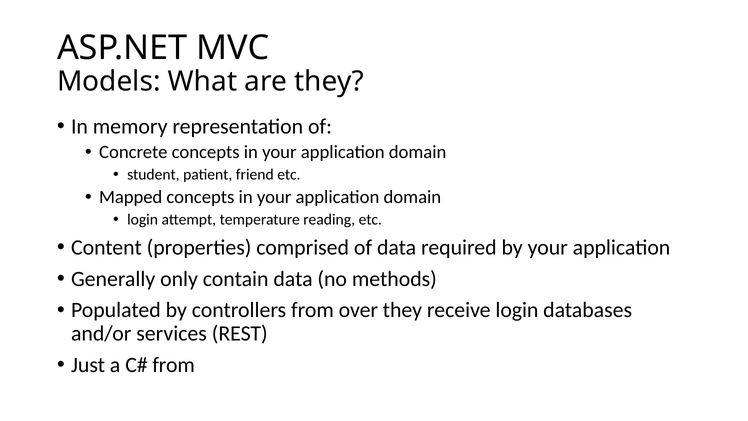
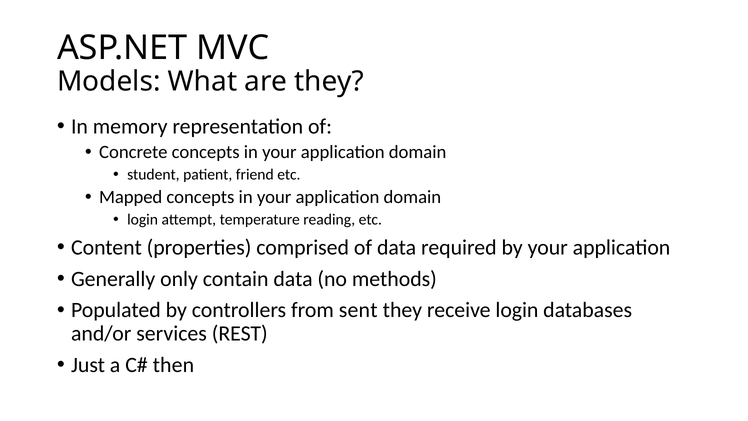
over: over -> sent (358, 310)
from: from -> then (173, 365)
